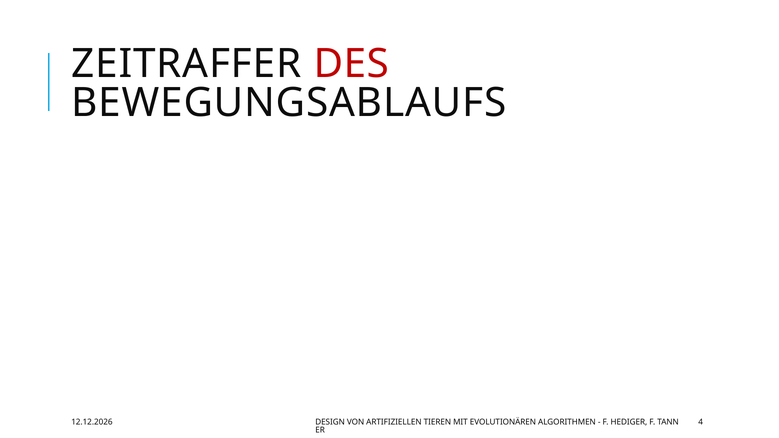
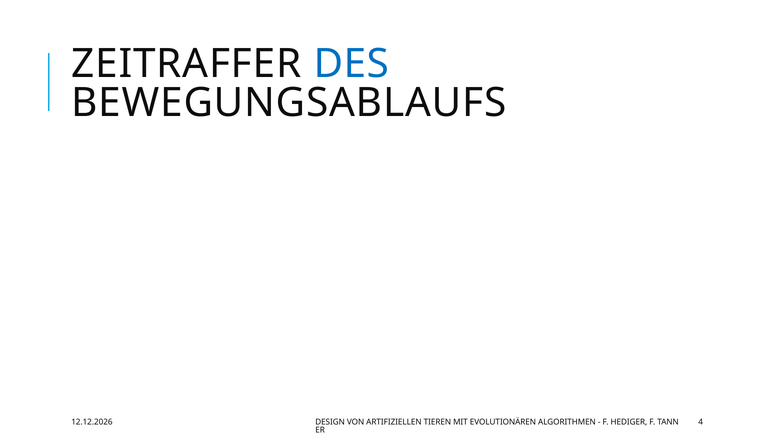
DES colour: red -> blue (351, 64)
